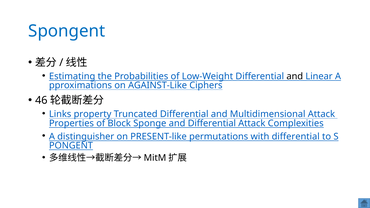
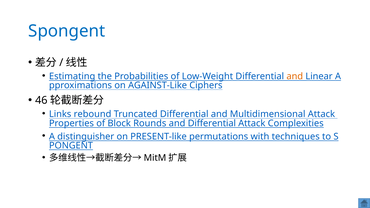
and colour: black -> orange (295, 76)
property: property -> rebound (93, 114)
Sponge: Sponge -> Rounds (150, 123)
with differential: differential -> techniques (296, 137)
